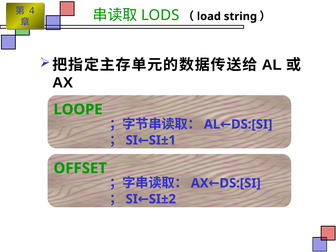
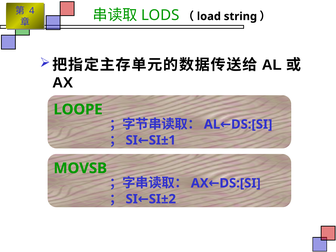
OFFSET: OFFSET -> MOVSB (80, 168)
